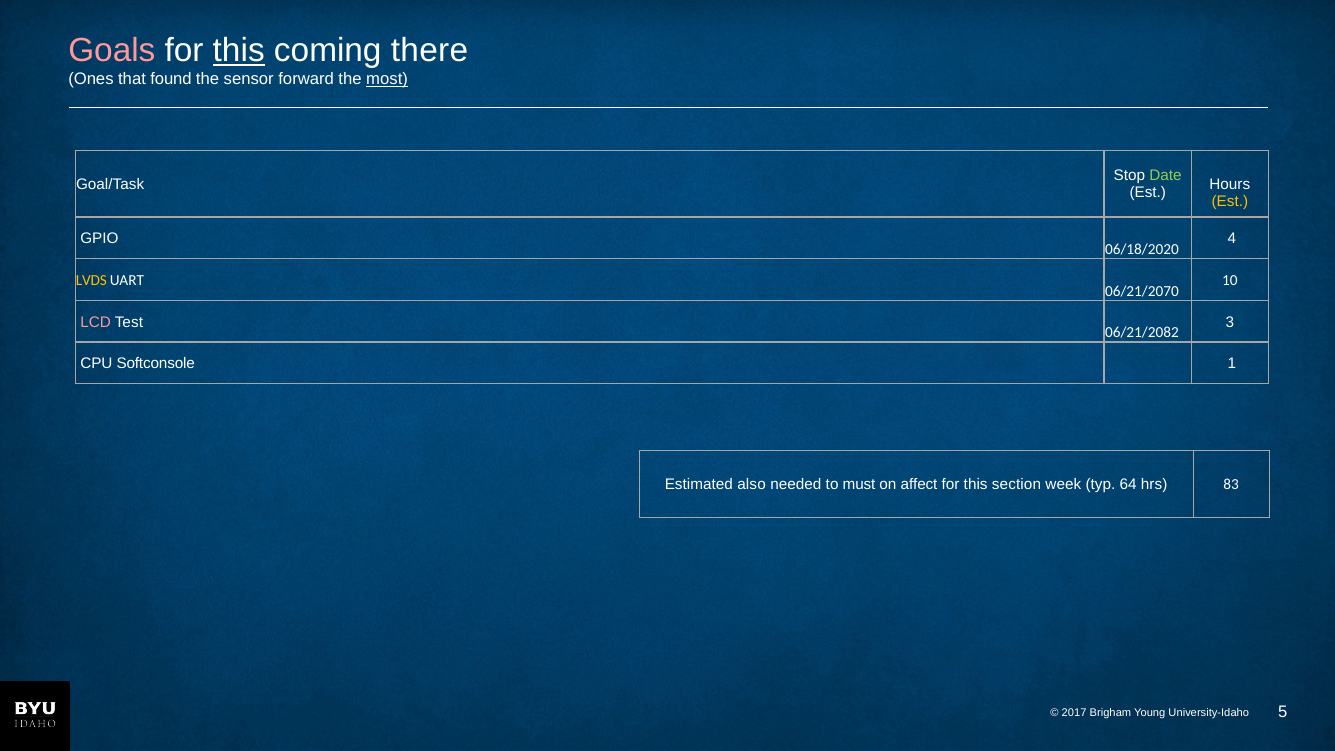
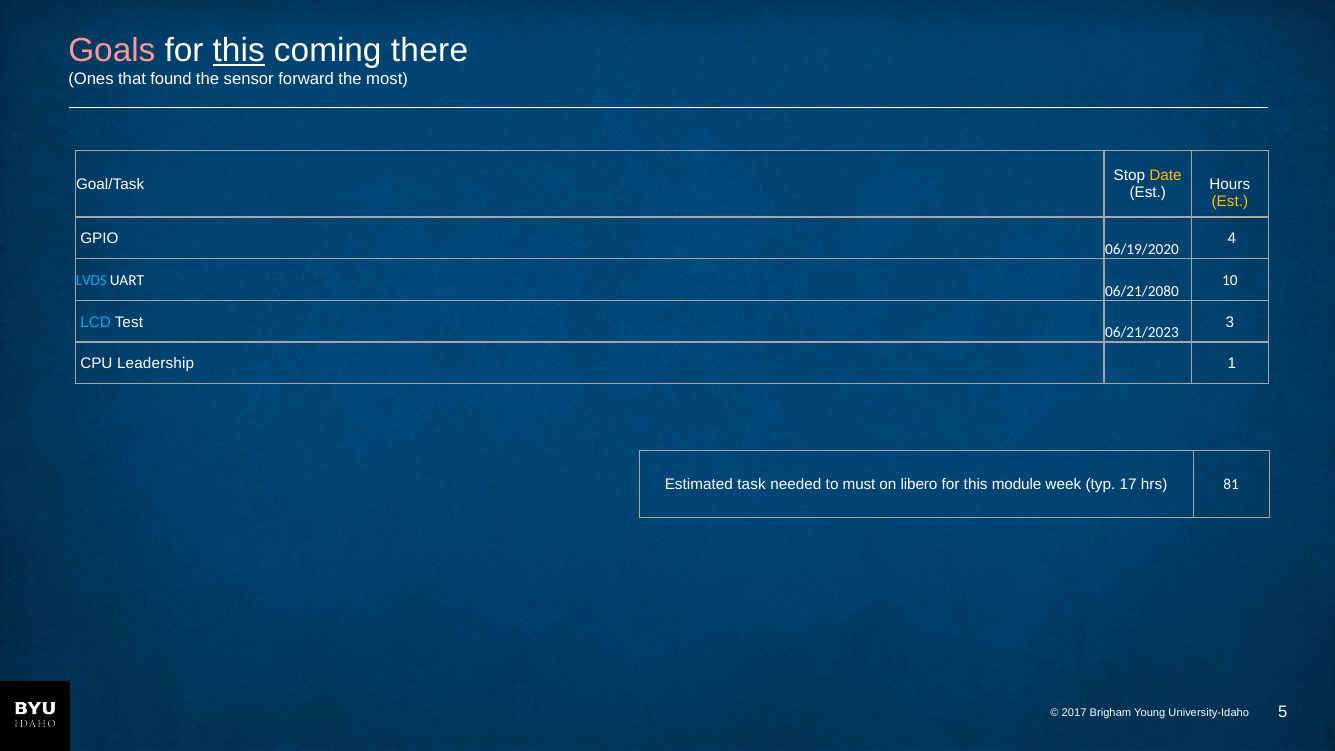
most underline: present -> none (387, 79)
Date colour: light green -> yellow (1166, 176)
06/18/2020: 06/18/2020 -> 06/19/2020 (1142, 249)
LVDS colour: yellow -> light blue (91, 280)
06/21/2070: 06/21/2070 -> 06/21/2080 (1142, 291)
LCD colour: pink -> light blue (96, 322)
06/21/2082: 06/21/2082 -> 06/21/2023 (1142, 333)
Softconsole: Softconsole -> Leadership (156, 364)
also: also -> task (752, 485)
affect: affect -> libero (919, 485)
section: section -> module (1017, 485)
64: 64 -> 17 (1128, 485)
83: 83 -> 81 (1231, 485)
